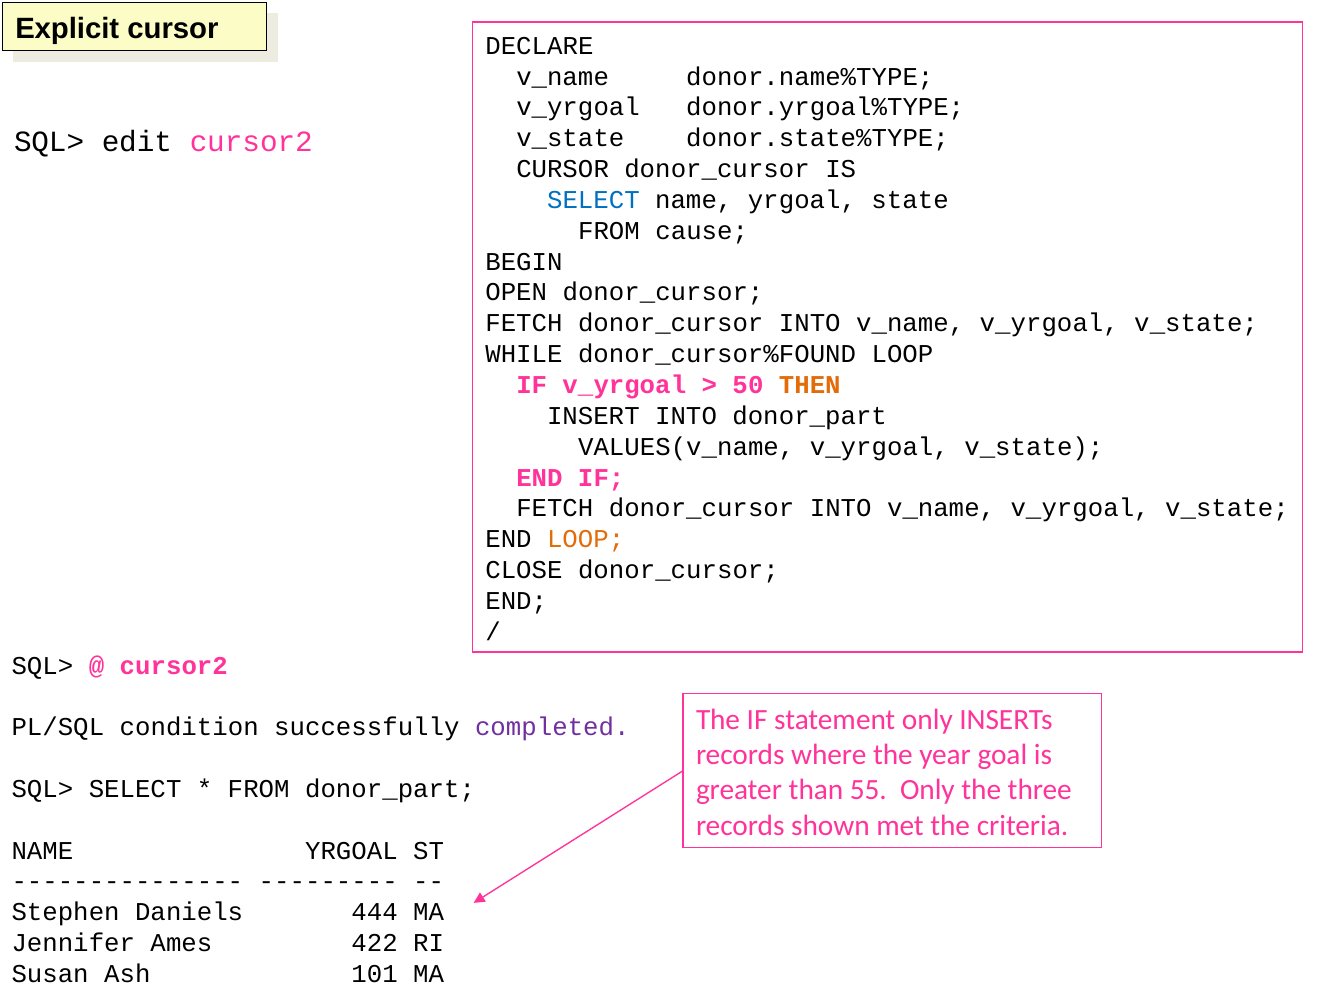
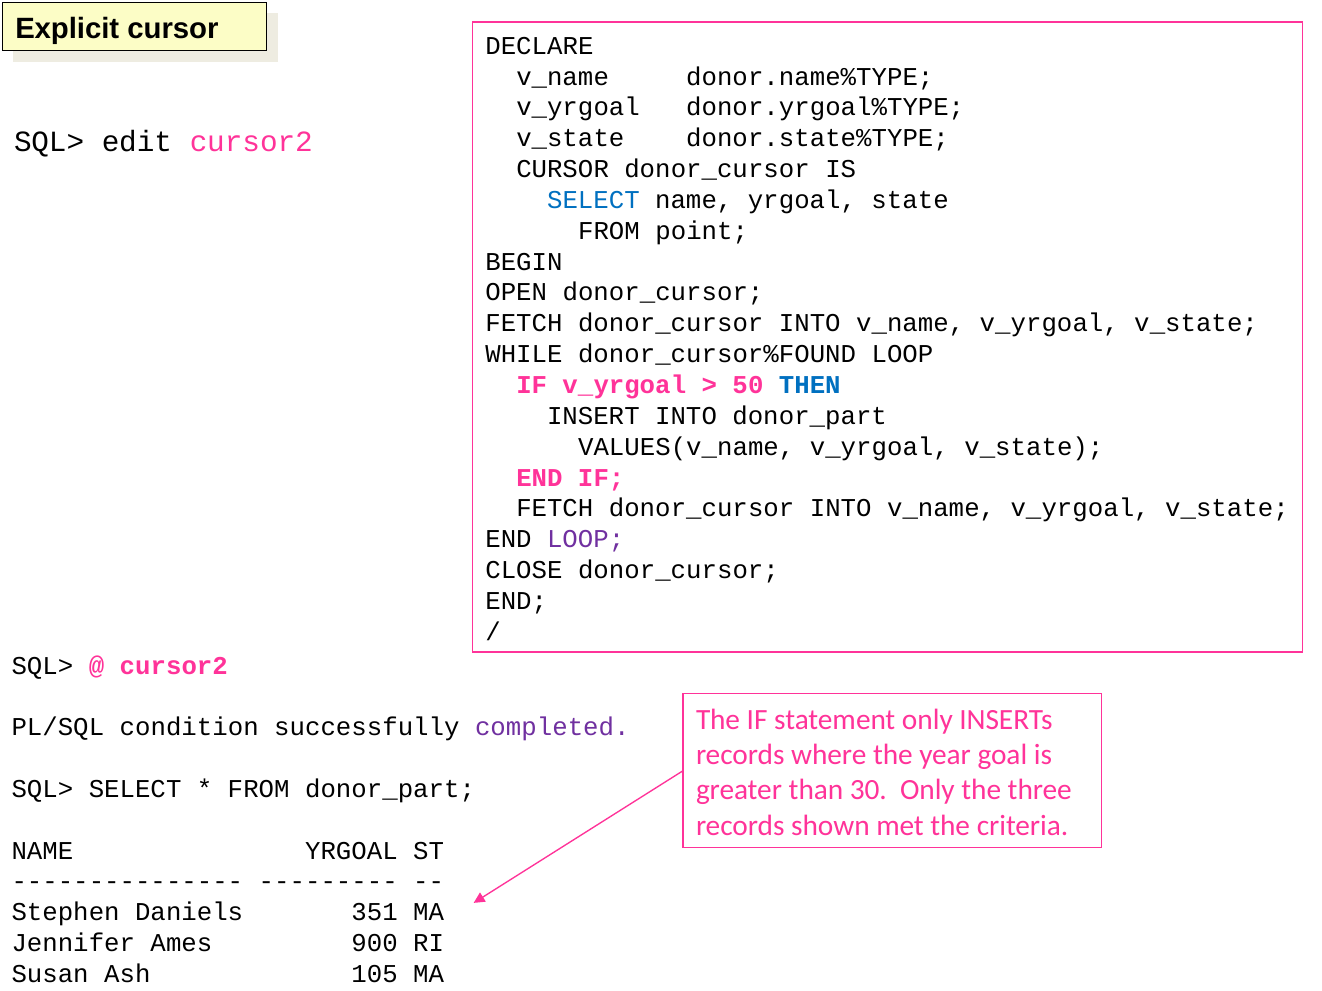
cause: cause -> point (702, 231)
THEN colour: orange -> blue (810, 385)
LOOP colour: orange -> purple (586, 540)
55: 55 -> 30 (868, 791)
444: 444 -> 351 (375, 913)
422: 422 -> 900 (375, 944)
101: 101 -> 105 (375, 975)
